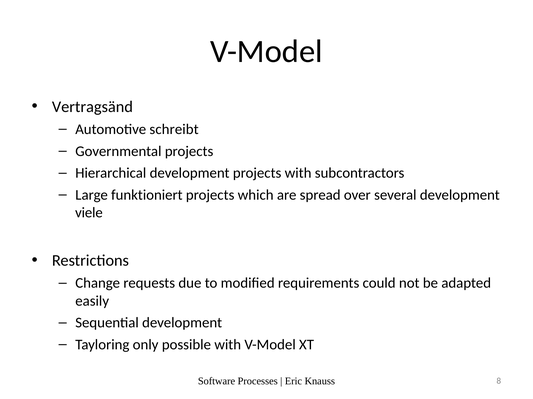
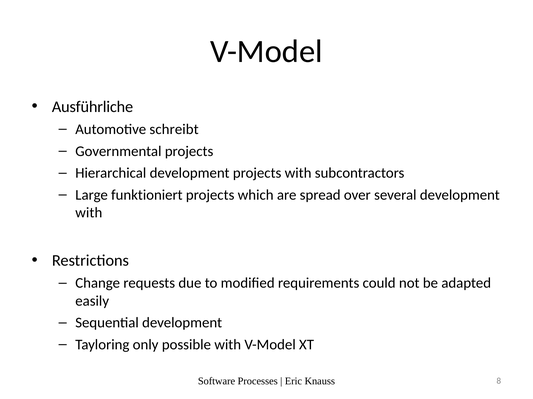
Vertragsänd: Vertragsänd -> Ausführliche (93, 107)
viele: viele -> with (89, 213)
